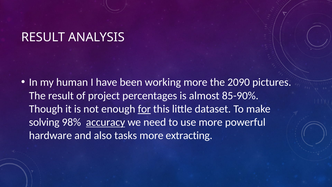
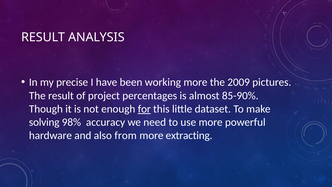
human: human -> precise (72, 82)
2090: 2090 -> 2009 (239, 82)
accuracy underline: present -> none (106, 122)
tasks: tasks -> from (126, 135)
